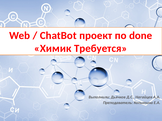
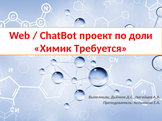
done: done -> доли (141, 36)
